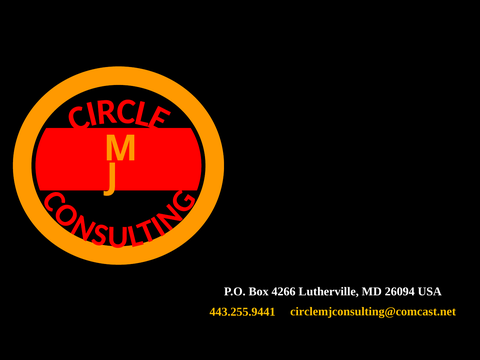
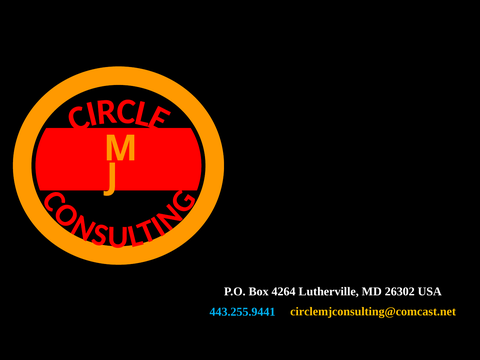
4266: 4266 -> 4264 (284, 291)
26094: 26094 -> 26302 (400, 291)
443.255.9441 colour: yellow -> light blue (242, 312)
